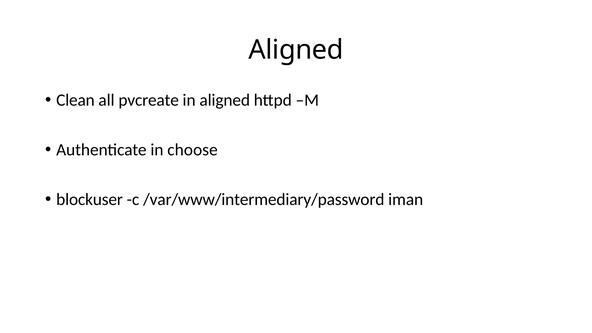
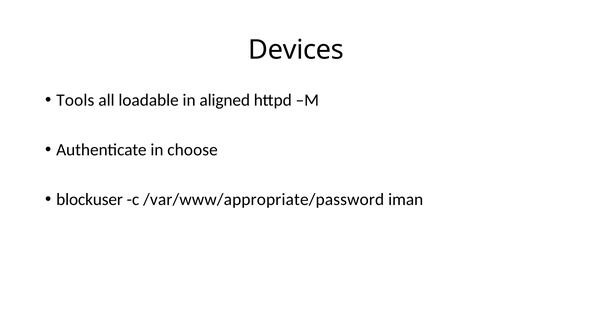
Aligned: Aligned -> Devices (296, 50)
Clean: Clean -> Tools (75, 100)
pvcreate: pvcreate -> loadable (149, 100)
/var/www/intermediary/password: /var/www/intermediary/password -> /var/www/appropriate/password (264, 199)
